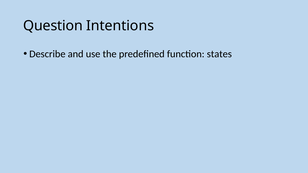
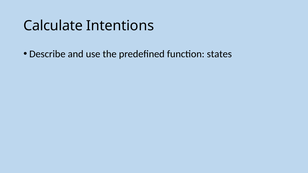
Question: Question -> Calculate (53, 26)
